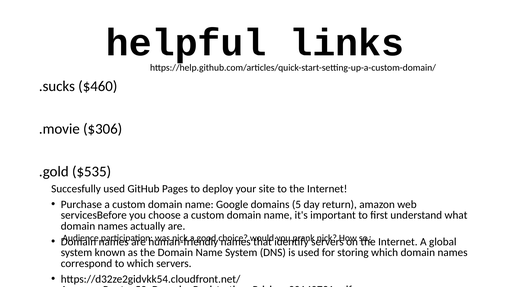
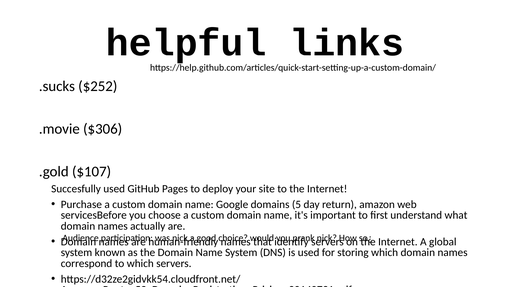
$460: $460 -> $252 (98, 86)
$535: $535 -> $107 (92, 172)
